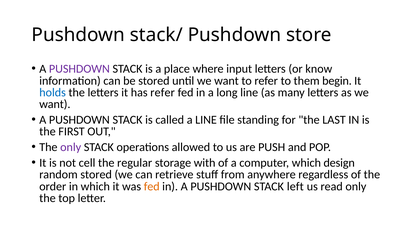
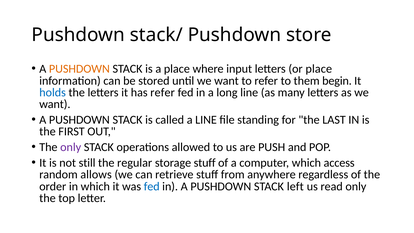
PUSHDOWN colour: purple -> orange (79, 69)
or know: know -> place (319, 69)
cell: cell -> still (87, 163)
storage with: with -> stuff (205, 163)
design: design -> access (339, 163)
random stored: stored -> allows (96, 175)
fed colour: orange -> blue (152, 186)
